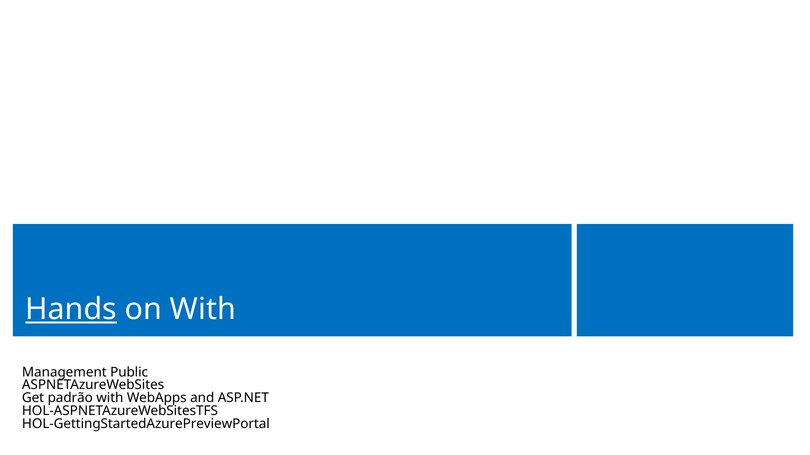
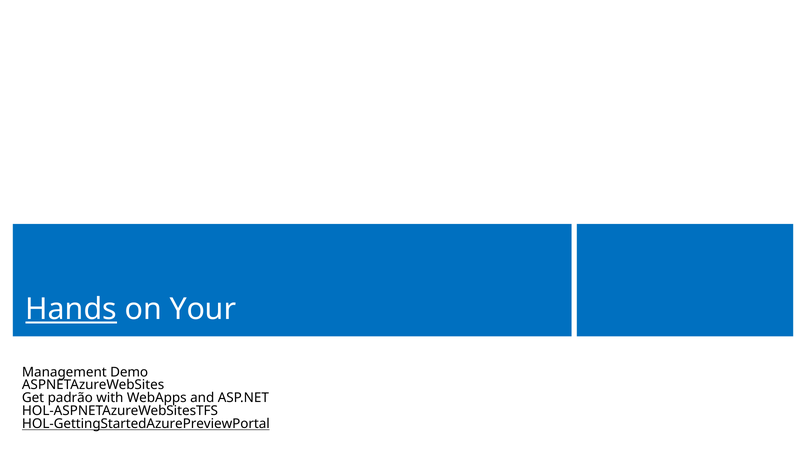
on With: With -> Your (203, 310)
Public: Public -> Demo (129, 373)
HOL-GettingStartedAzurePreviewPortal underline: none -> present (146, 424)
